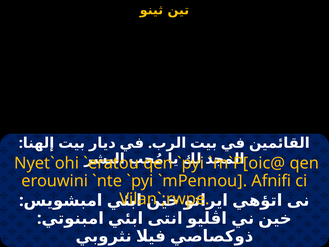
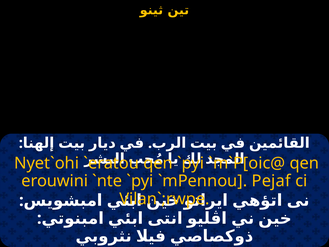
Afnifi: Afnifi -> Pejaf (271, 181)
